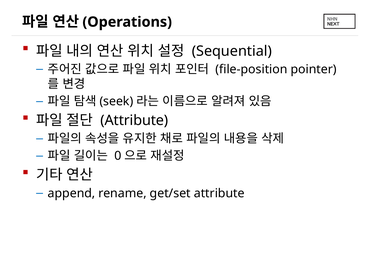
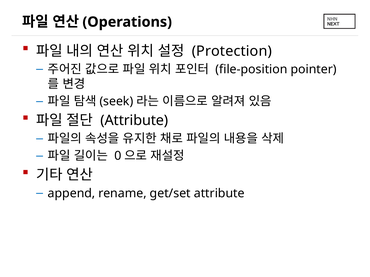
Sequential: Sequential -> Protection (232, 51)
